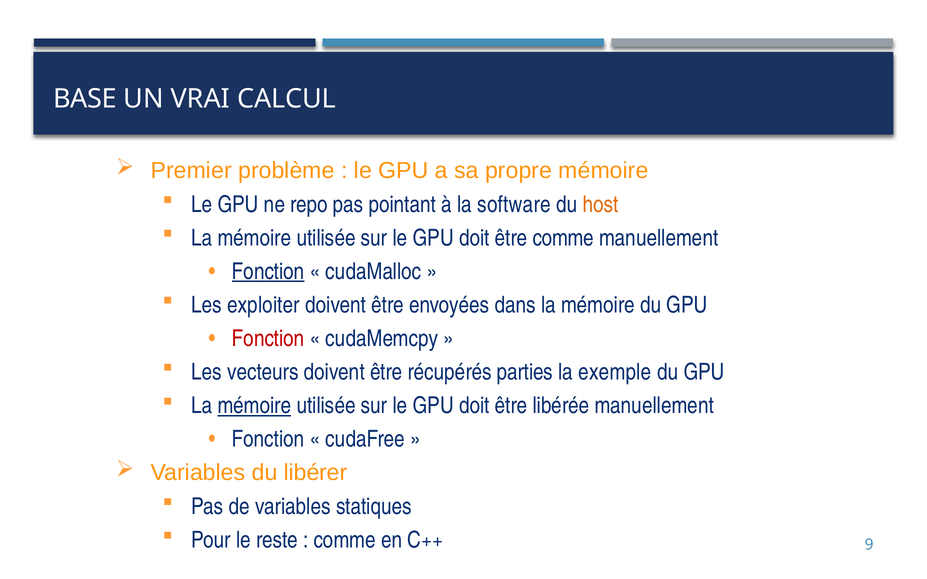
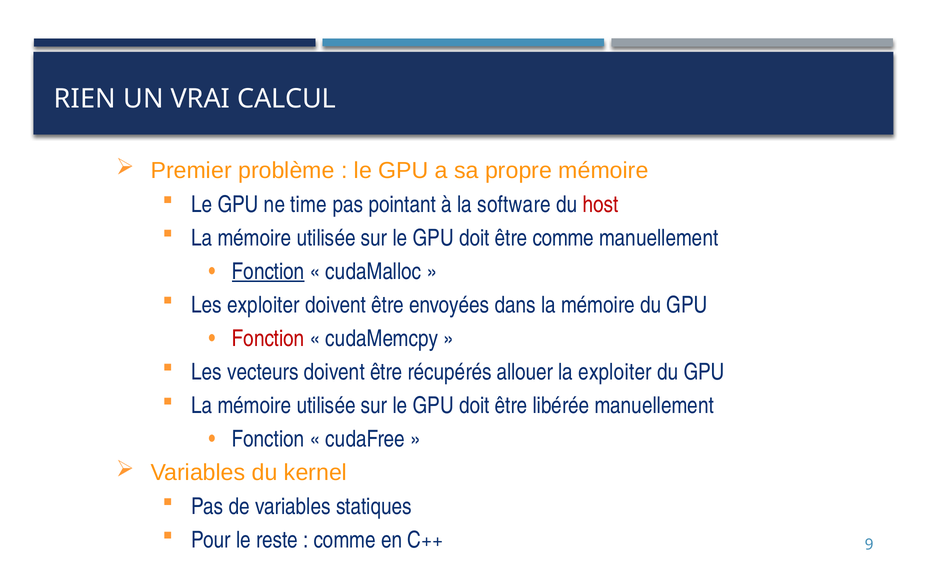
BASE: BASE -> RIEN (85, 99)
repo: repo -> time (309, 205)
host colour: orange -> red (601, 205)
parties: parties -> allouer (525, 372)
la exemple: exemple -> exploiter (615, 372)
mémoire underline: present -> none (254, 406)
libérer: libérer -> kernel (316, 473)
